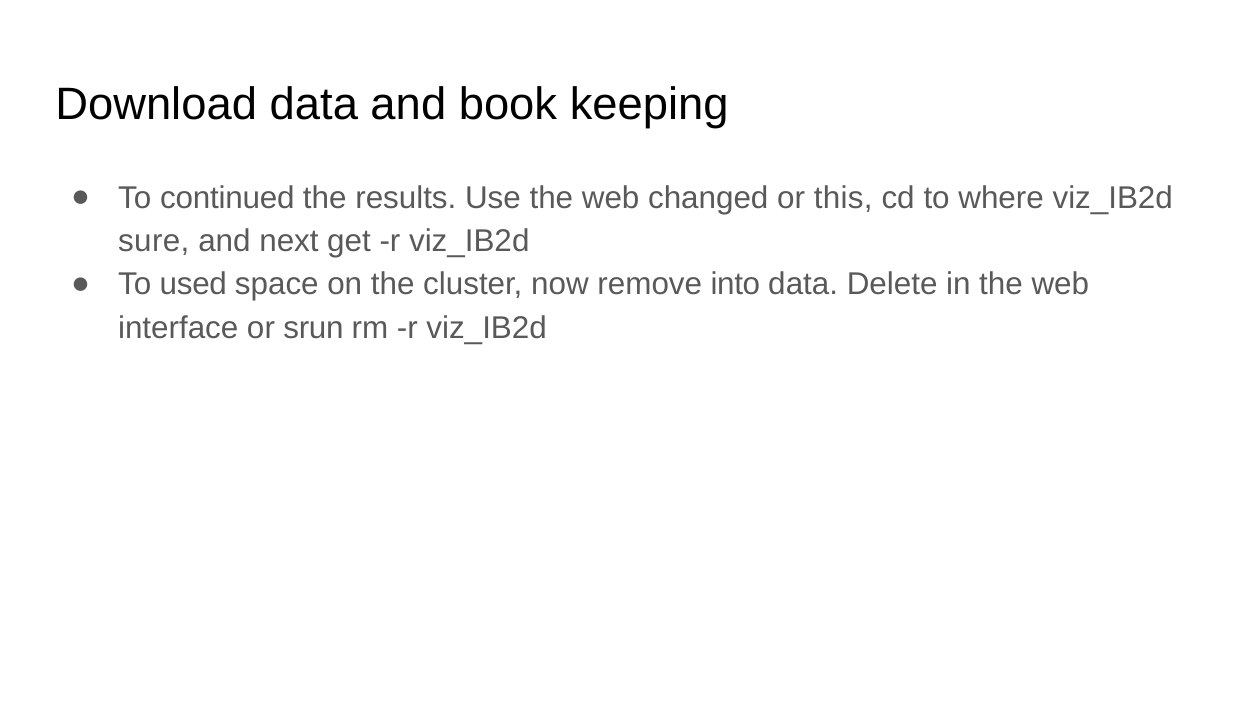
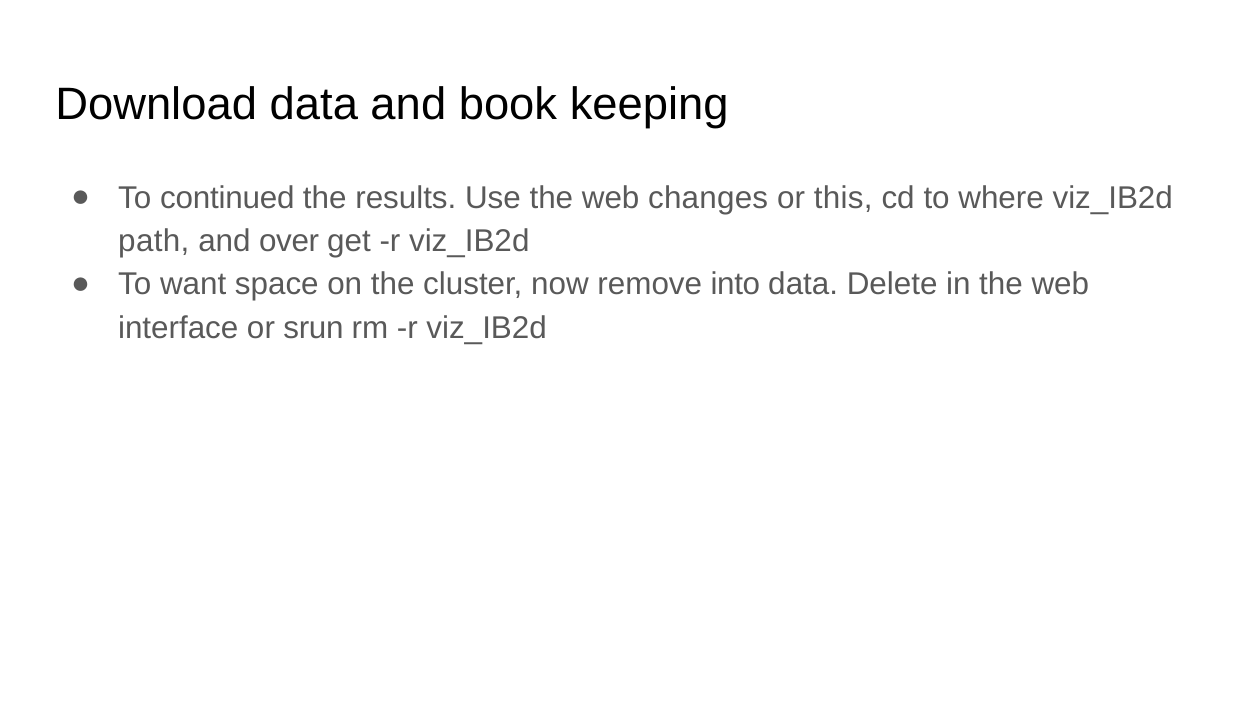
changed: changed -> changes (708, 198)
sure: sure -> path (154, 241)
next: next -> over (289, 241)
used: used -> want (193, 284)
